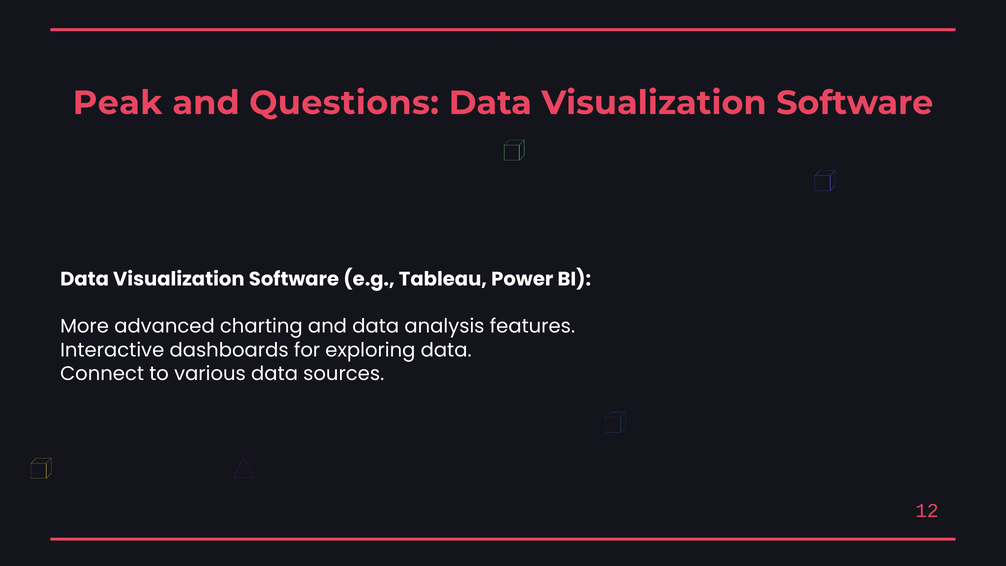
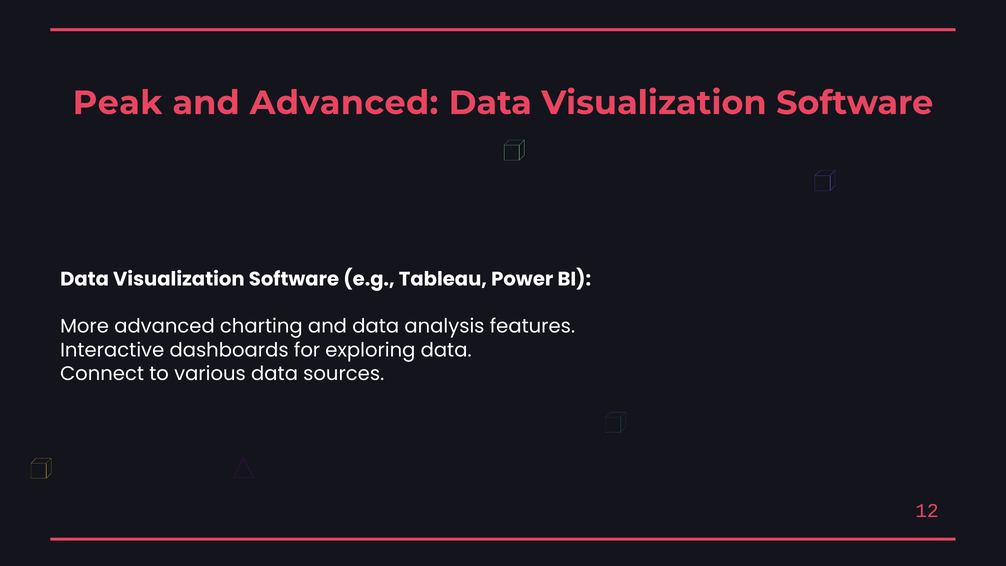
and Questions: Questions -> Advanced (344, 103)
